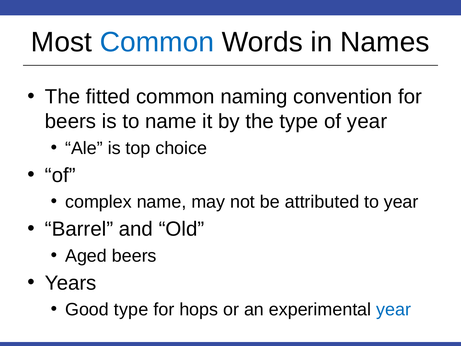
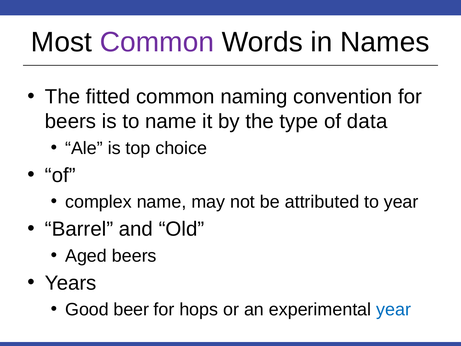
Common colour: blue -> purple (157, 42)
of year: year -> data (367, 121)
Good type: type -> beer (131, 309)
